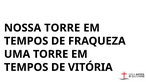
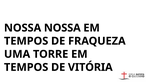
NOSSA TORRE: TORRE -> NOSSA (62, 28)
